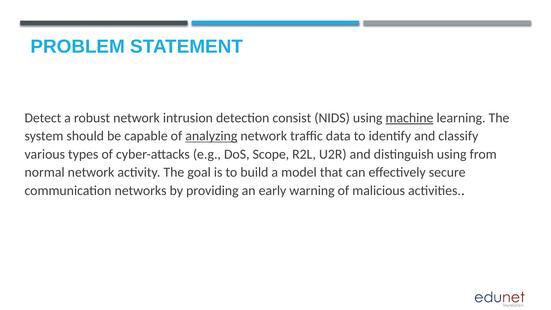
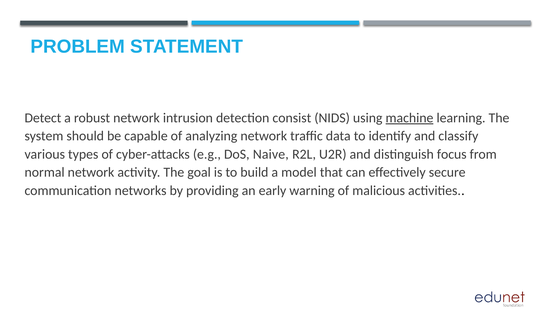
analyzing underline: present -> none (211, 136)
Scope: Scope -> Naive (271, 154)
distinguish using: using -> focus (452, 154)
